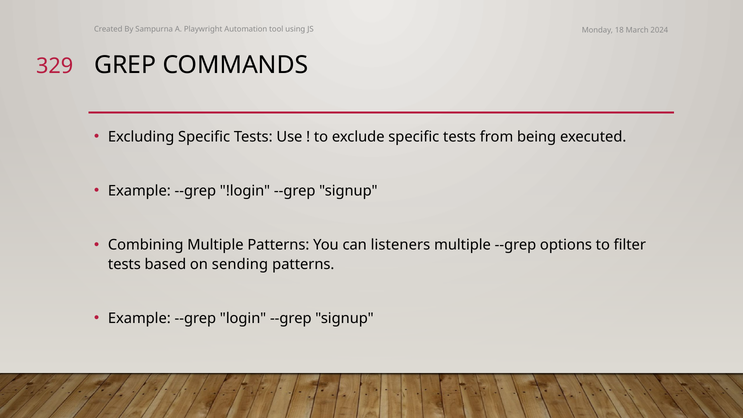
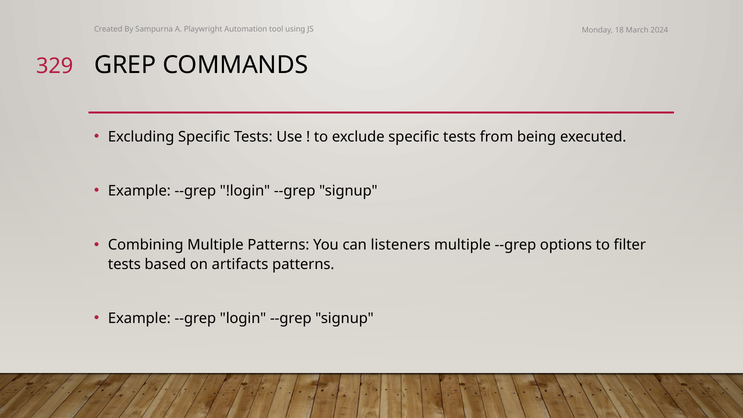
sending: sending -> artifacts (240, 264)
